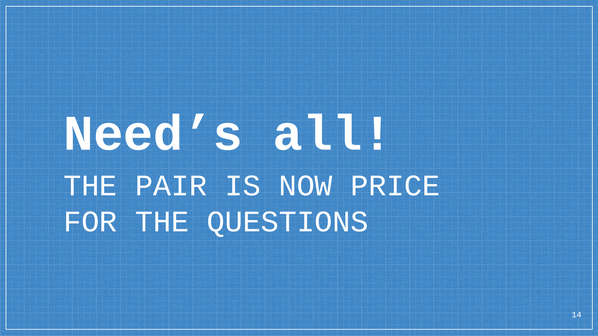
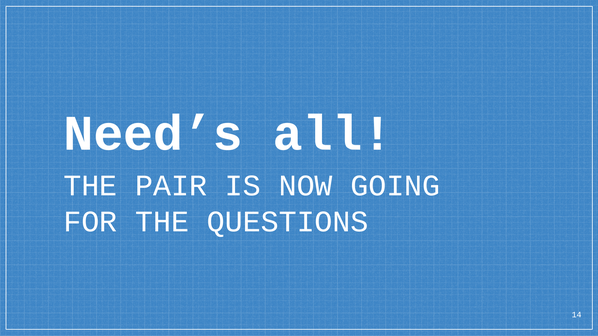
PRICE: PRICE -> GOING (395, 186)
